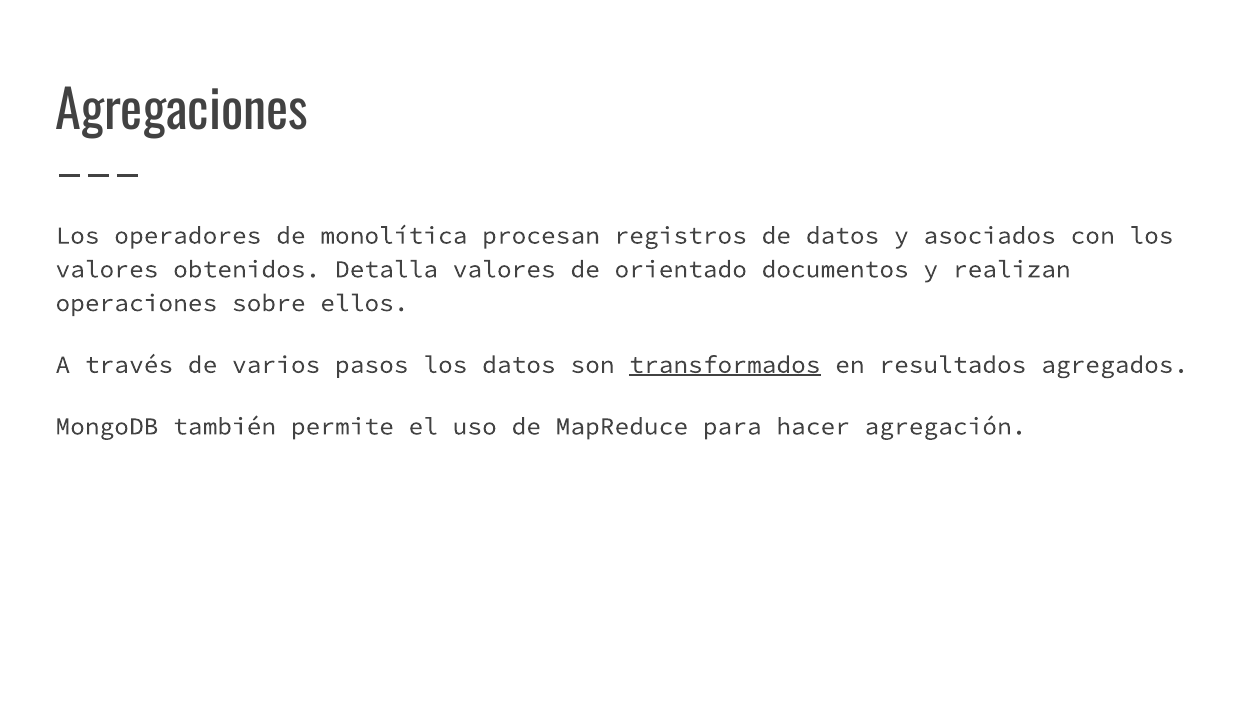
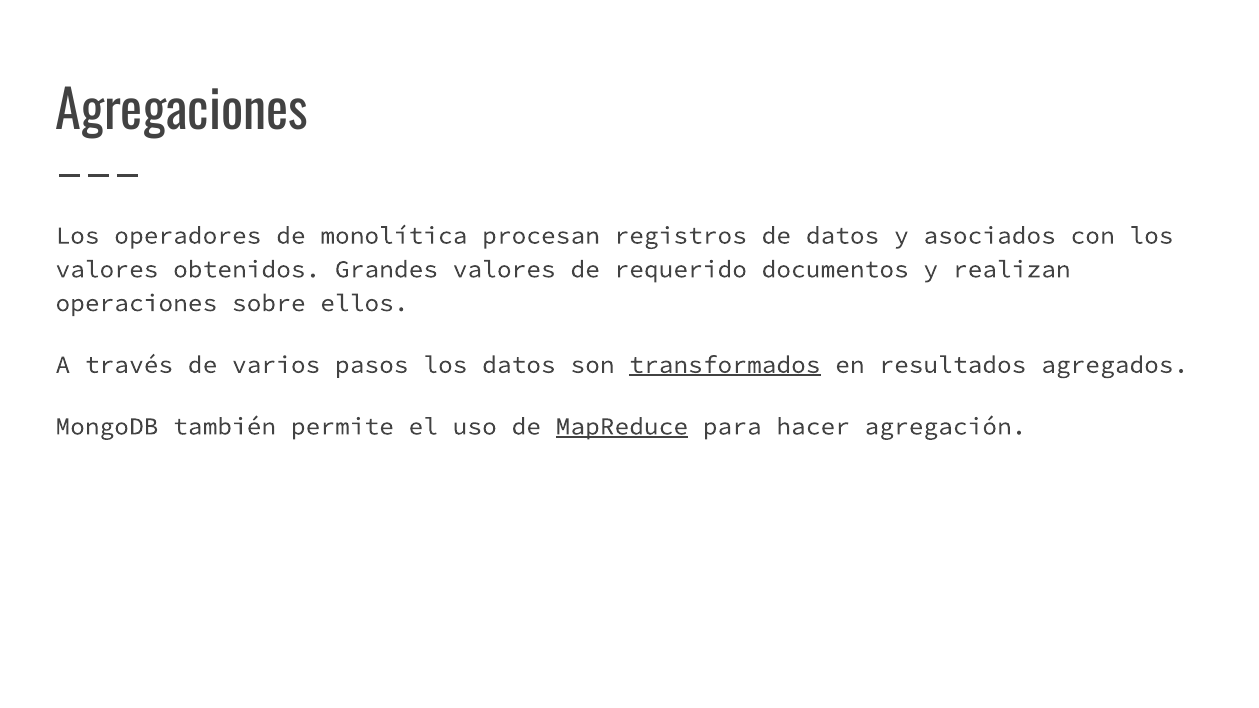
Detalla: Detalla -> Grandes (387, 269)
orientado: orientado -> requerido (681, 269)
MapReduce underline: none -> present (622, 427)
